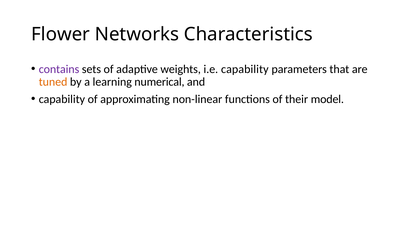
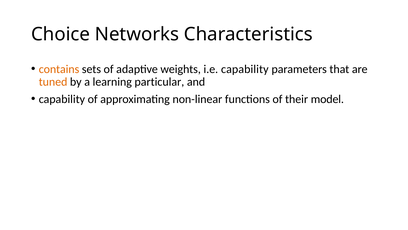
Flower: Flower -> Choice (61, 34)
contains colour: purple -> orange (59, 69)
numerical: numerical -> particular (159, 82)
